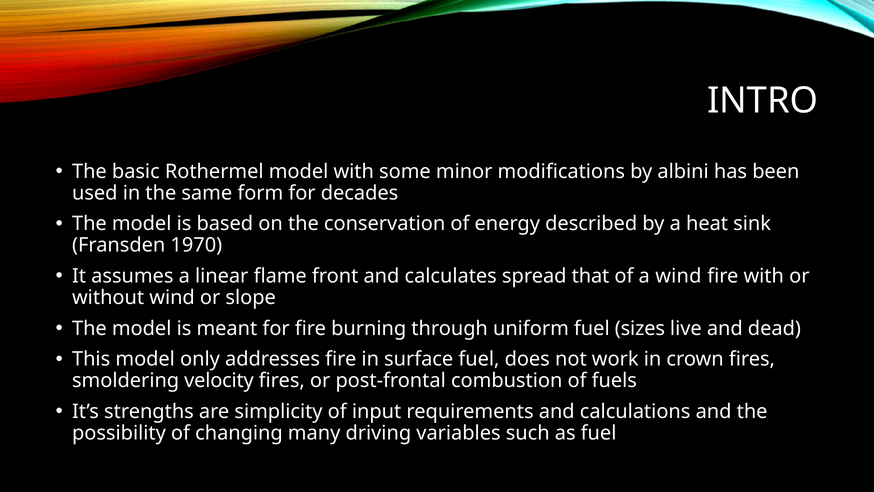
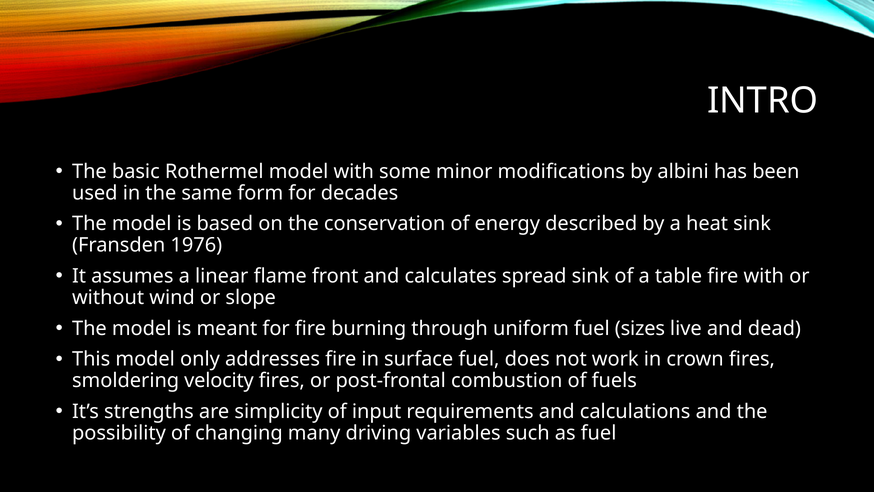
1970: 1970 -> 1976 (196, 245)
spread that: that -> sink (591, 276)
a wind: wind -> table (678, 276)
